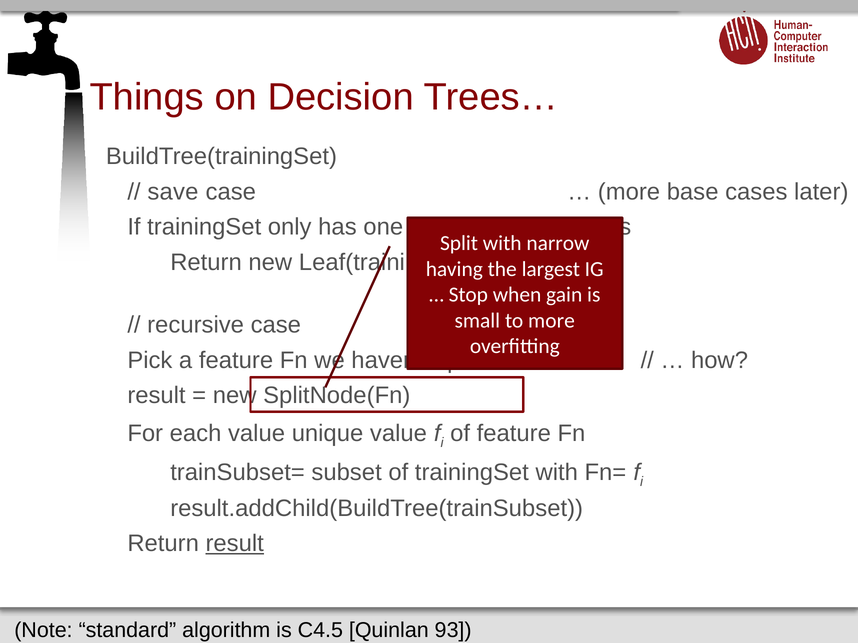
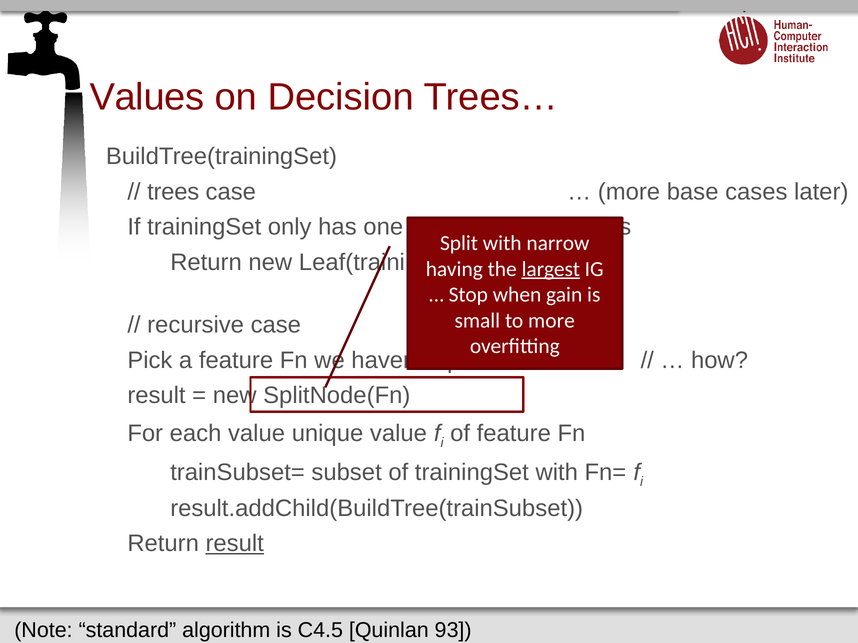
Things: Things -> Values (147, 97)
save: save -> trees (173, 192)
largest underline: none -> present (551, 269)
